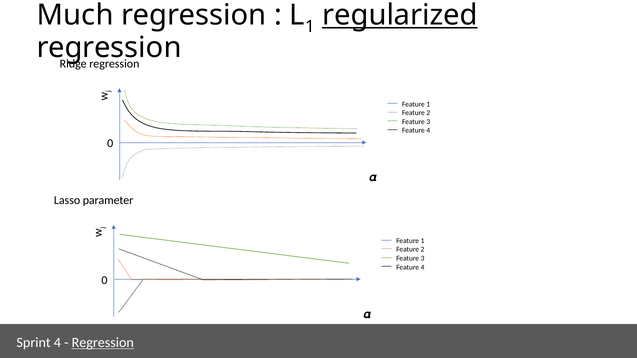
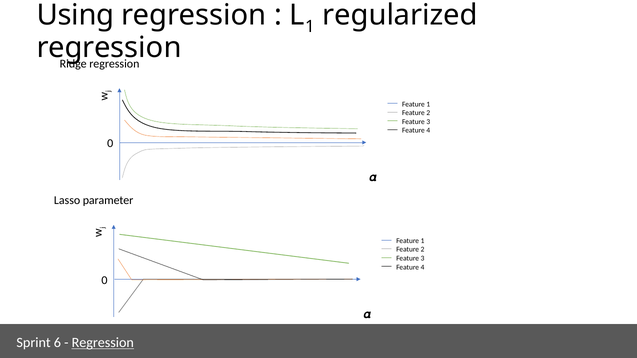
Much: Much -> Using (75, 15)
regularized underline: present -> none (400, 15)
Sprint 4: 4 -> 6 (57, 343)
